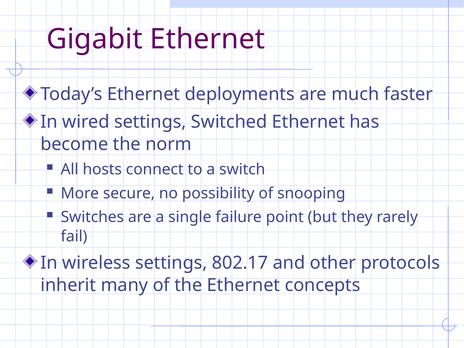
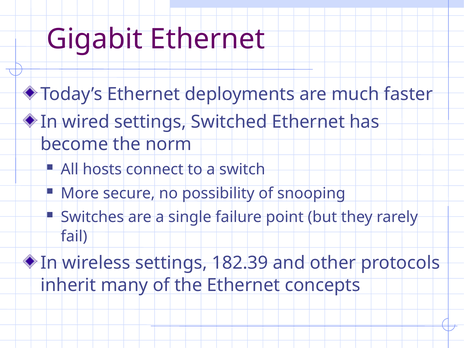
802.17: 802.17 -> 182.39 (240, 263)
